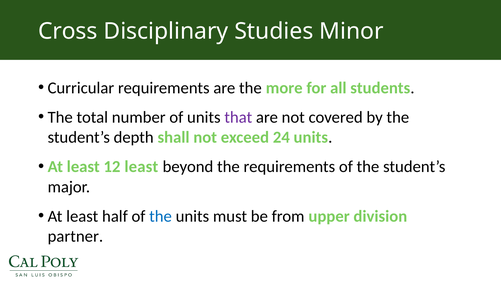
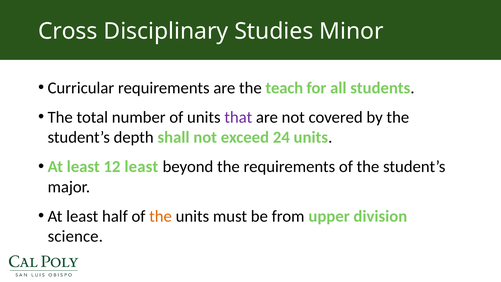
more: more -> teach (284, 88)
the colour: blue -> orange (161, 216)
partner: partner -> science (75, 236)
